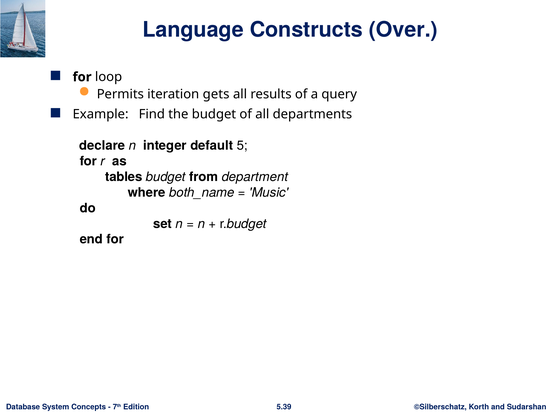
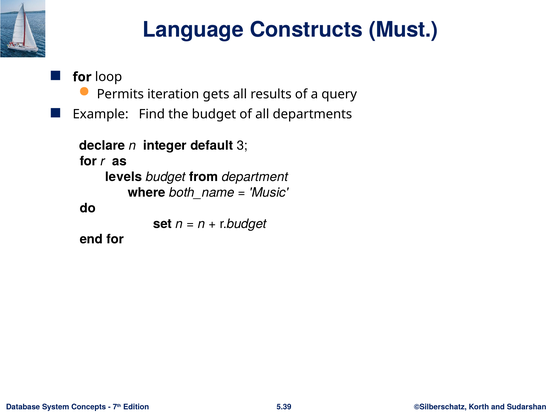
Over: Over -> Must (403, 30)
5: 5 -> 3 (242, 145)
tables: tables -> levels (124, 177)
